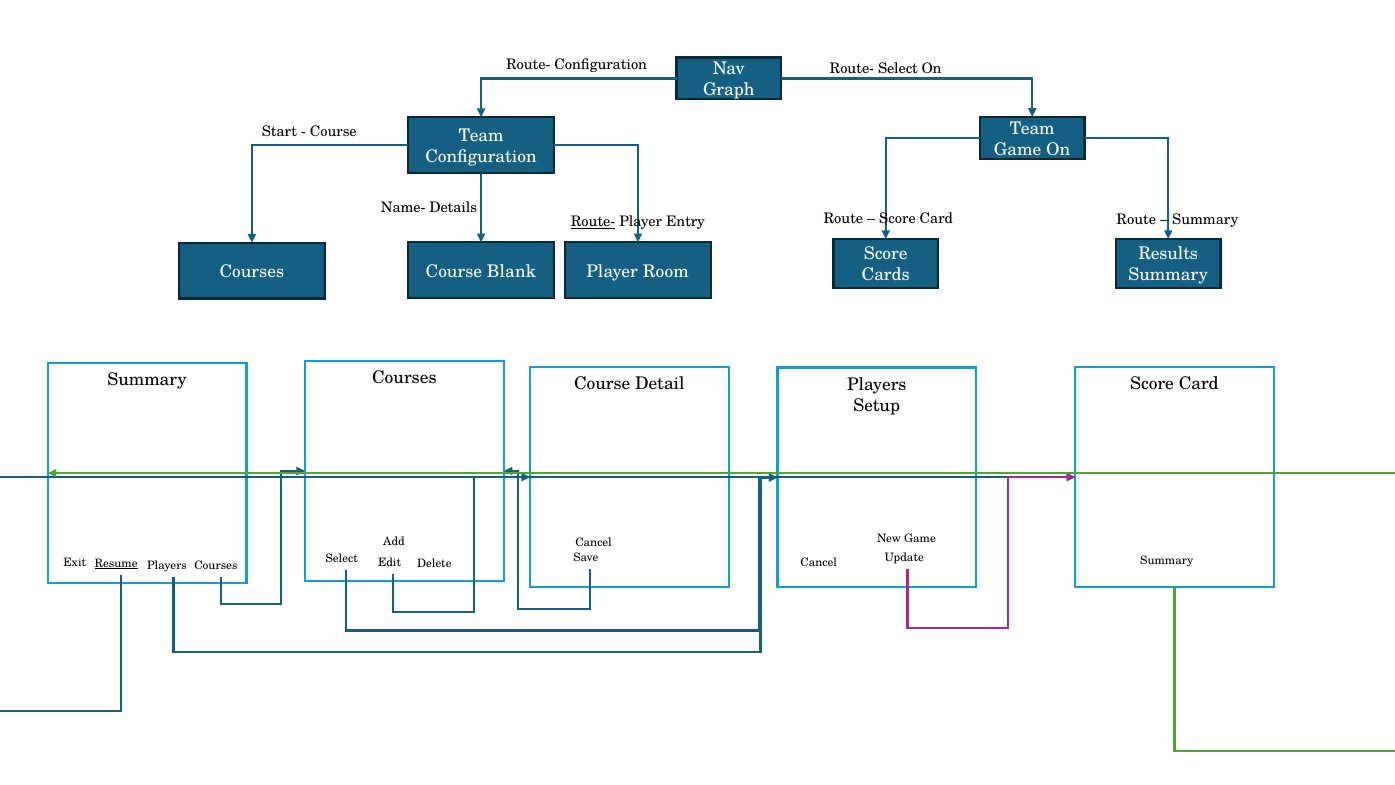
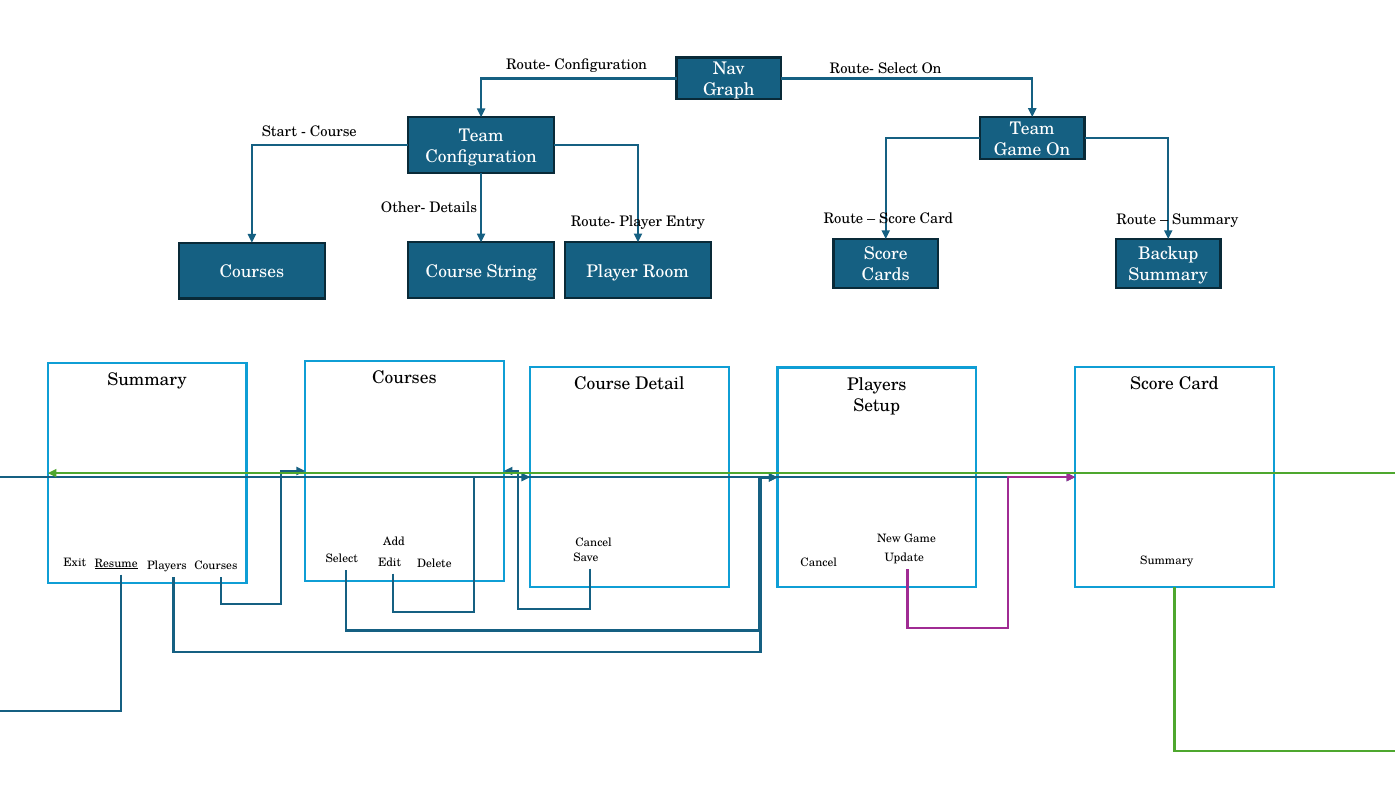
Name-: Name- -> Other- (403, 208)
Route- underline: present -> none (593, 222)
Results: Results -> Backup (1168, 254)
Blank: Blank -> String (512, 271)
